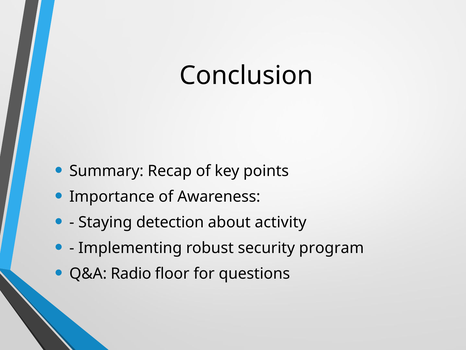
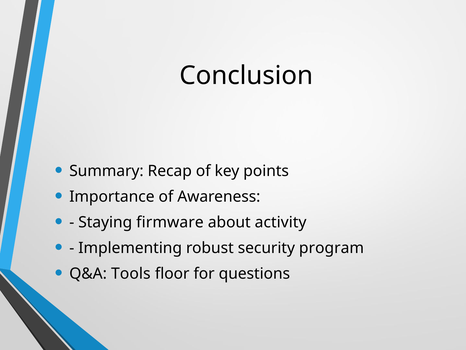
detection: detection -> firmware (170, 222)
Radio: Radio -> Tools (131, 273)
